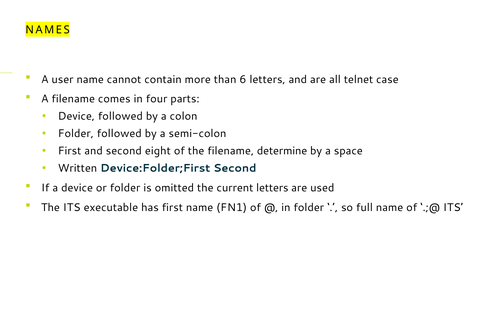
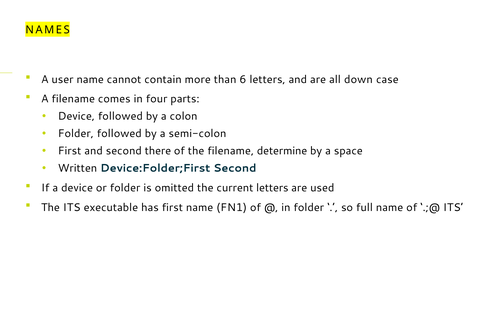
telnet: telnet -> down (358, 79)
eight: eight -> there (158, 151)
